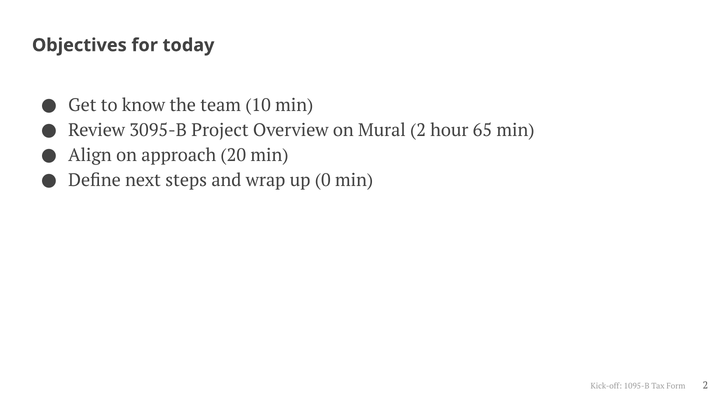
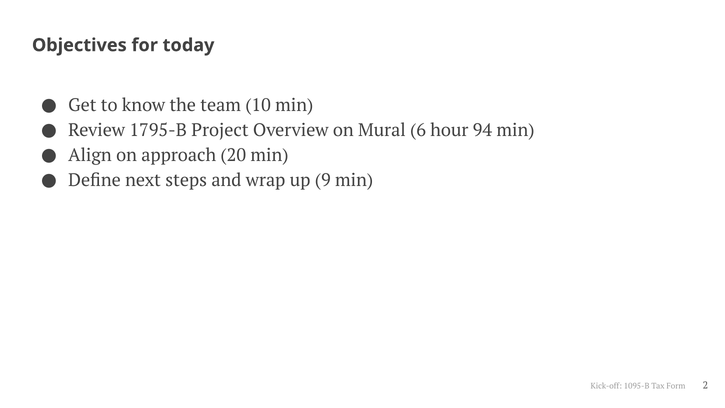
3095-B: 3095-B -> 1795-B (158, 130)
Mural 2: 2 -> 6 (418, 130)
65: 65 -> 94 (482, 130)
0: 0 -> 9 (323, 180)
